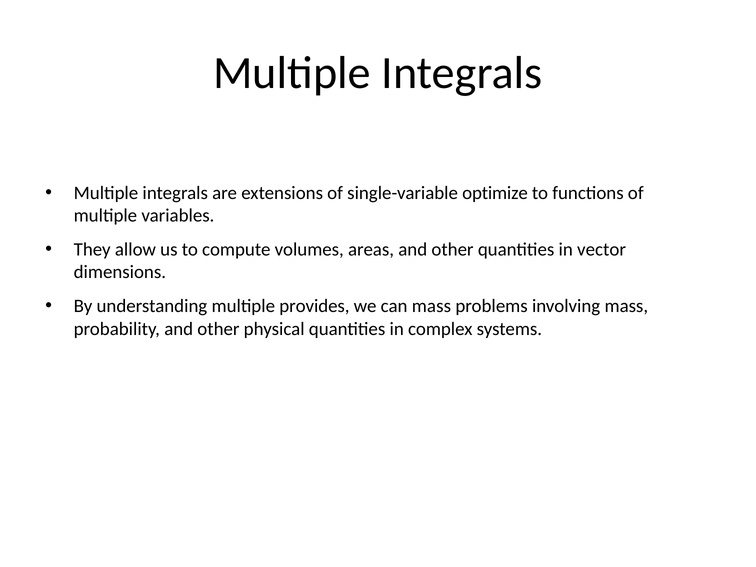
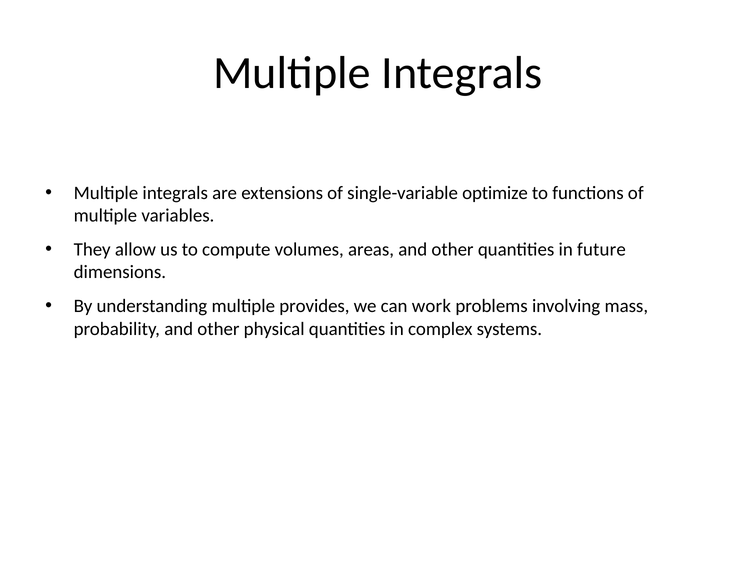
vector: vector -> future (601, 250)
can mass: mass -> work (431, 306)
